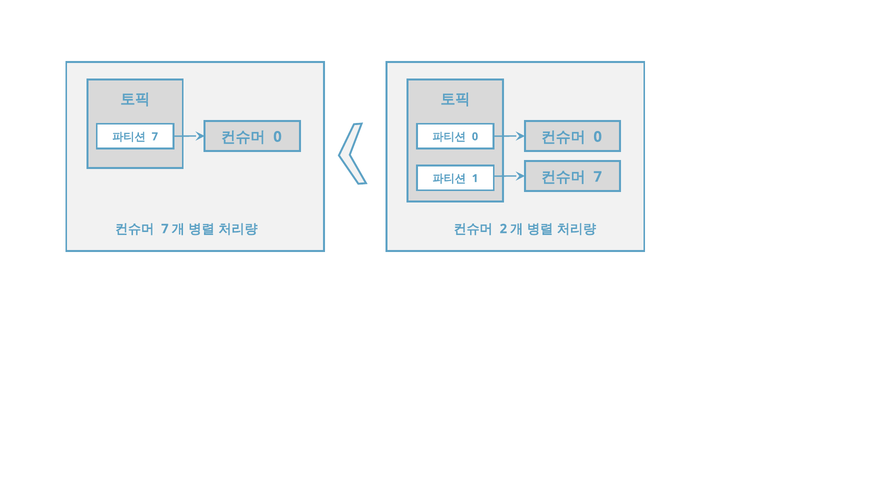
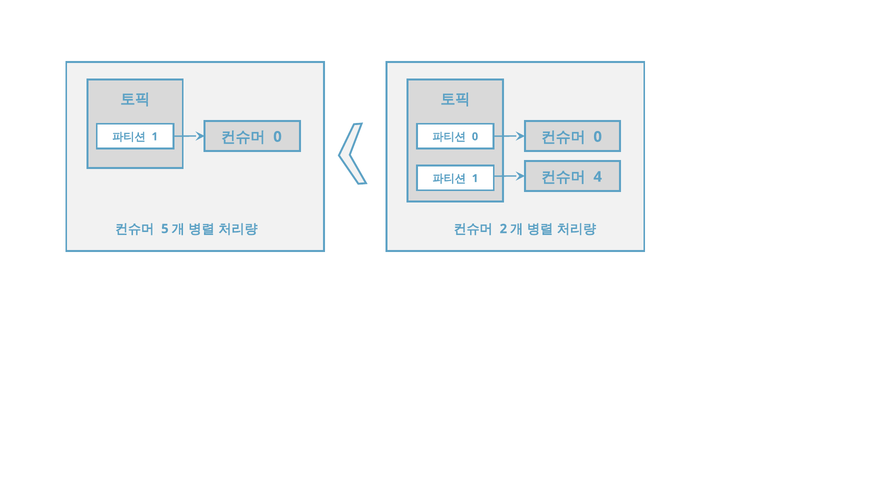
7: 7 -> 1 (155, 137)
7: 7 -> 4 (598, 177)
7: 7 -> 5 (165, 229)
